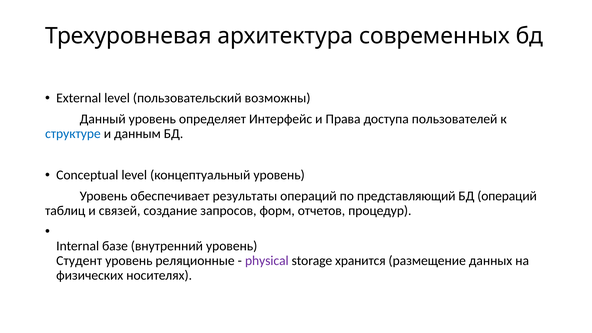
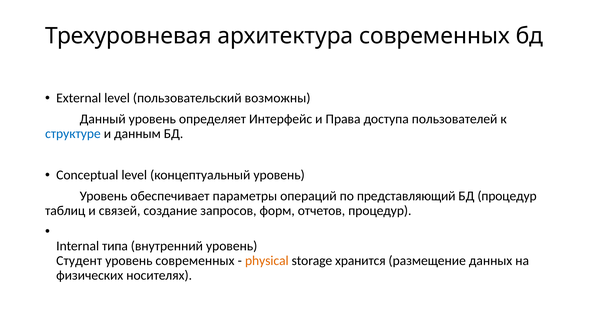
результаты: результаты -> параметры (245, 196)
БД операций: операций -> процедур (507, 196)
базе: базе -> типа (115, 246)
уровень реляционные: реляционные -> современных (195, 261)
physical colour: purple -> orange (267, 261)
